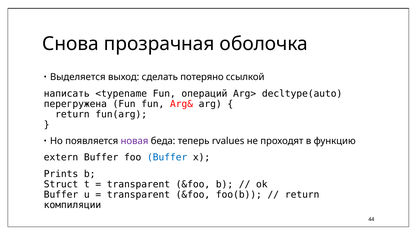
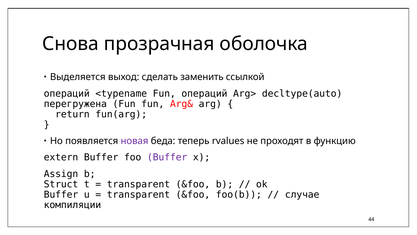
потеряно: потеряно -> заменить (202, 77)
написать: написать -> операций (67, 93)
Buffer colour: blue -> purple (167, 157)
Prints: Prints -> Assign (61, 174)
return: return -> случае (302, 194)
